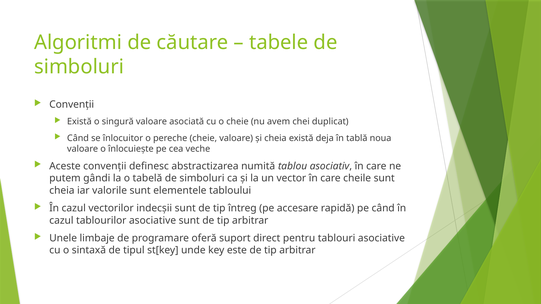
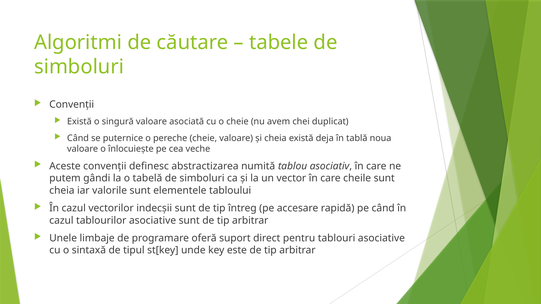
înlocuitor: înlocuitor -> puternice (123, 138)
